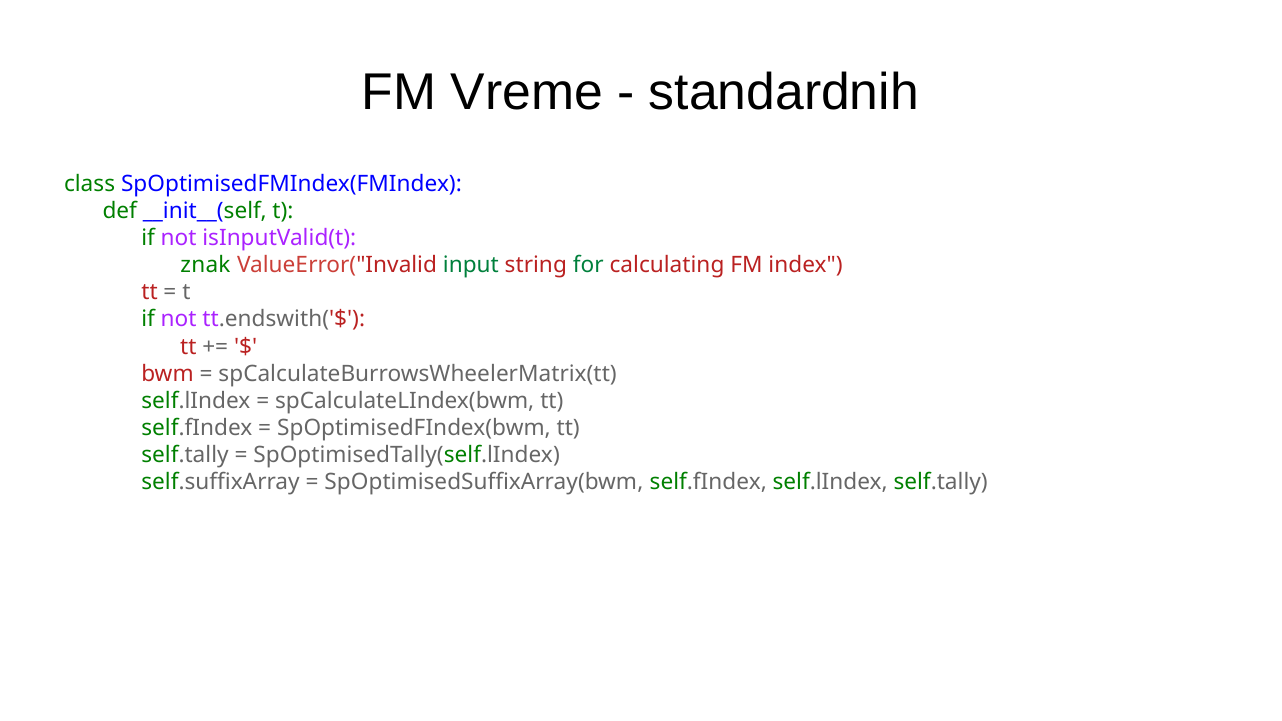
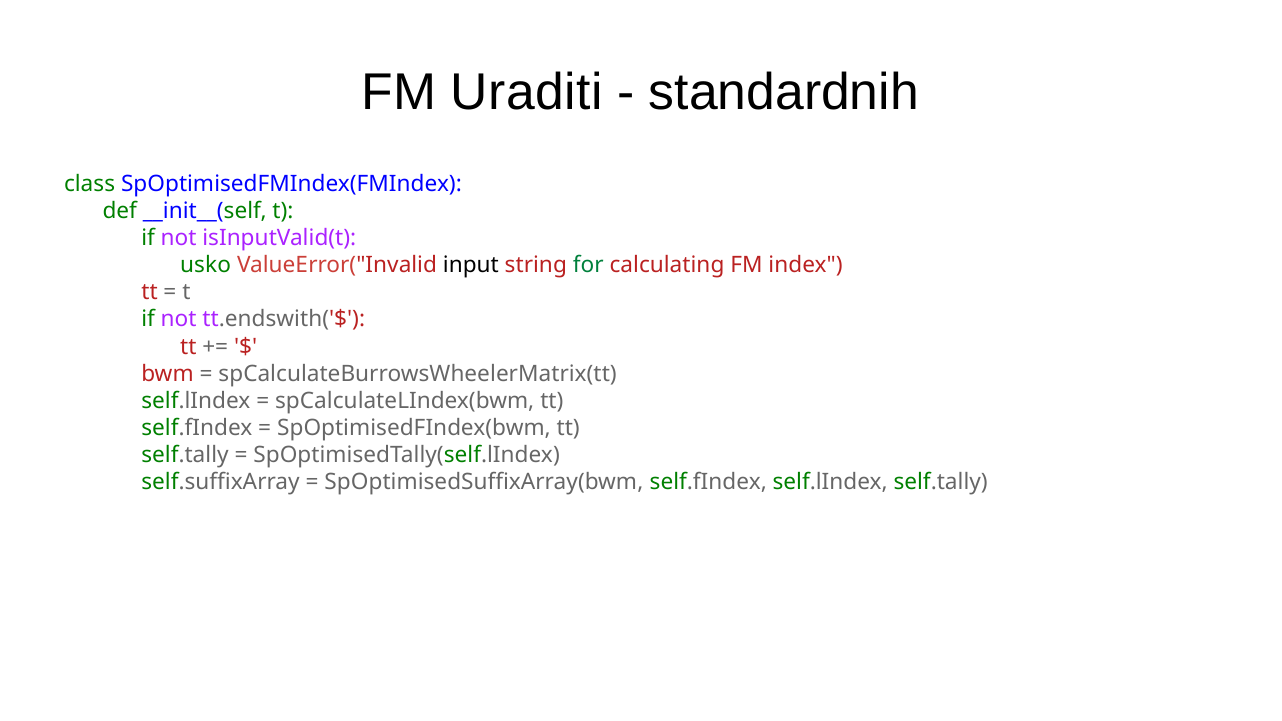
Vreme: Vreme -> Uraditi (527, 92)
znak: znak -> usko (206, 265)
input colour: green -> black (471, 265)
